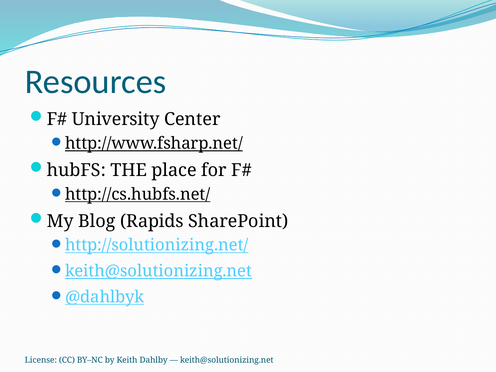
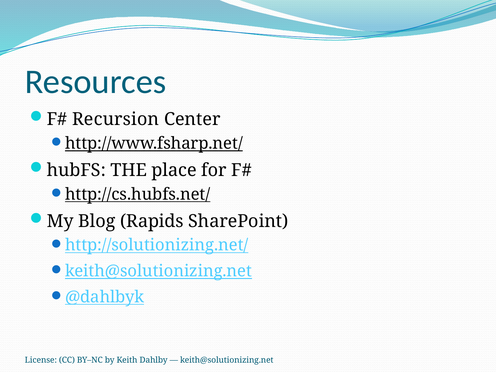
University: University -> Recursion (116, 119)
